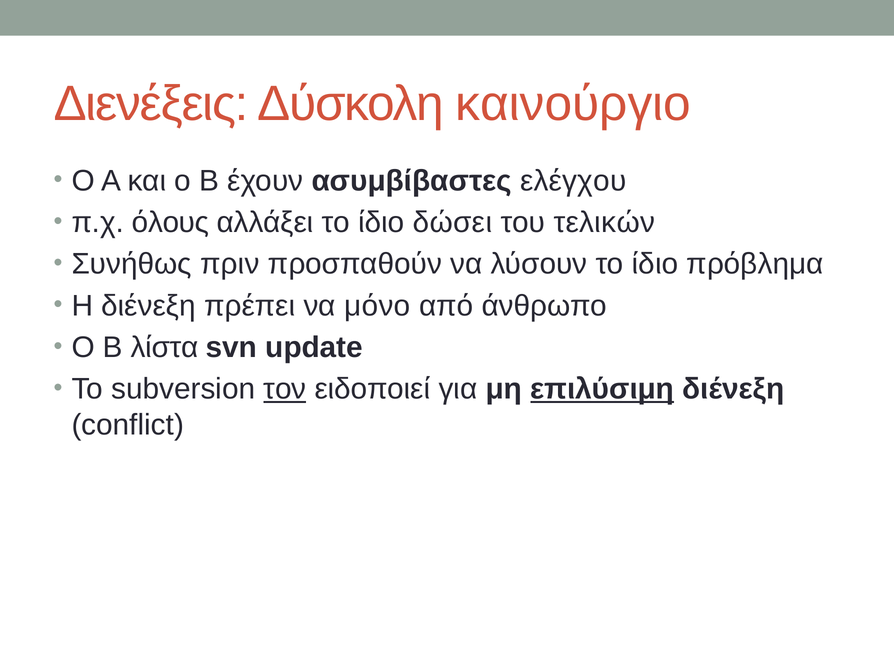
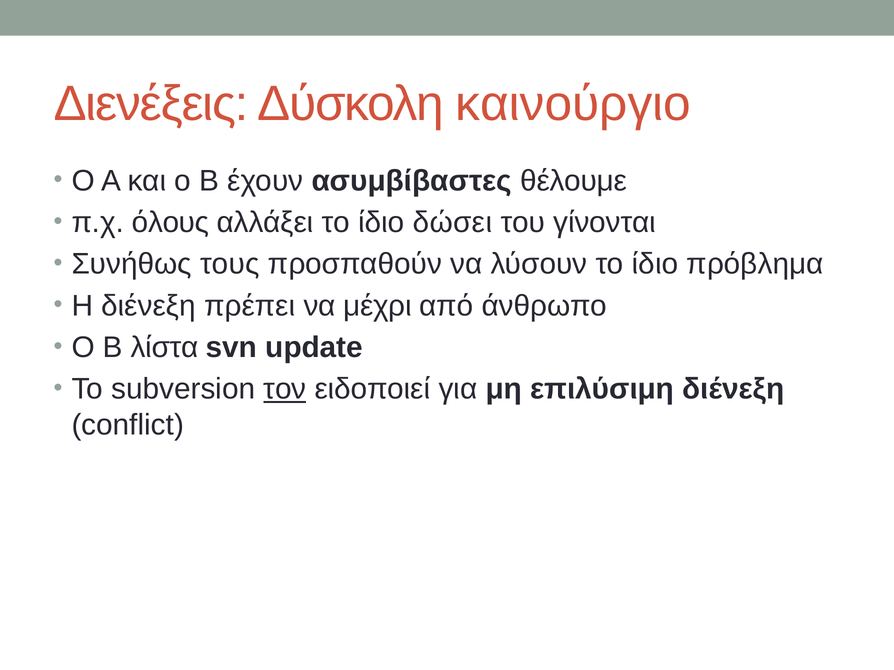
ελέγχου: ελέγχου -> θέλουμε (574, 181)
τελικών: τελικών -> γίνονται (605, 223)
πριν: πριν -> τους (230, 264)
μόνο: μόνο -> μέχρι (378, 306)
επιλύσιμη underline: present -> none (602, 389)
